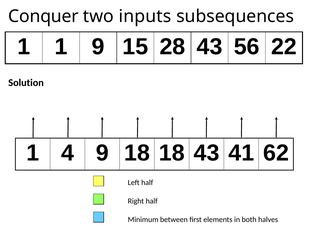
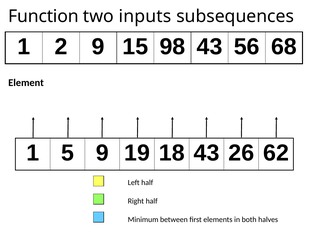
Conquer: Conquer -> Function (43, 16)
1 1: 1 -> 2 (61, 47)
28: 28 -> 98 (172, 47)
22: 22 -> 68 (284, 47)
Solution: Solution -> Element (26, 83)
4: 4 -> 5 (68, 153)
9 18: 18 -> 19 (137, 153)
41: 41 -> 26 (241, 153)
